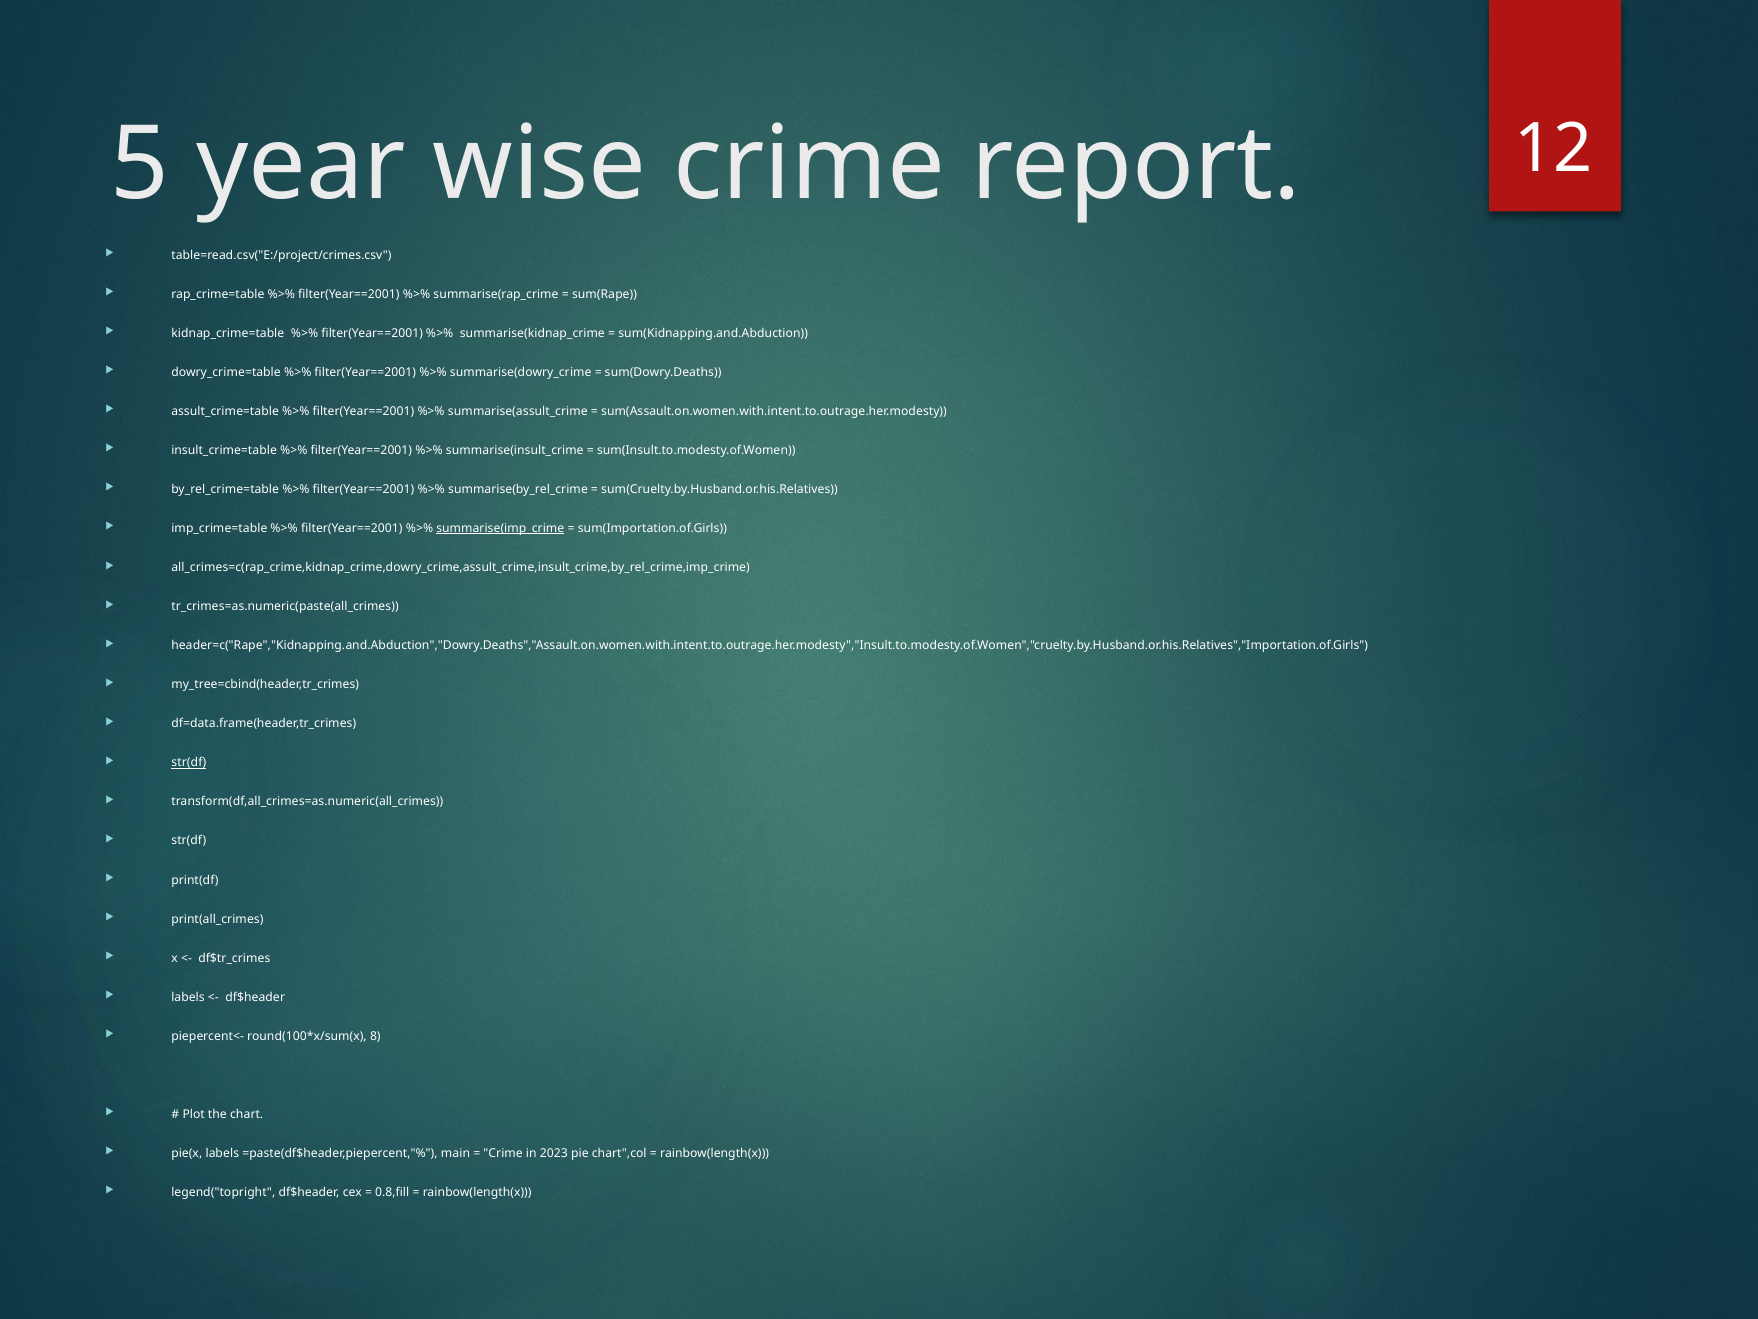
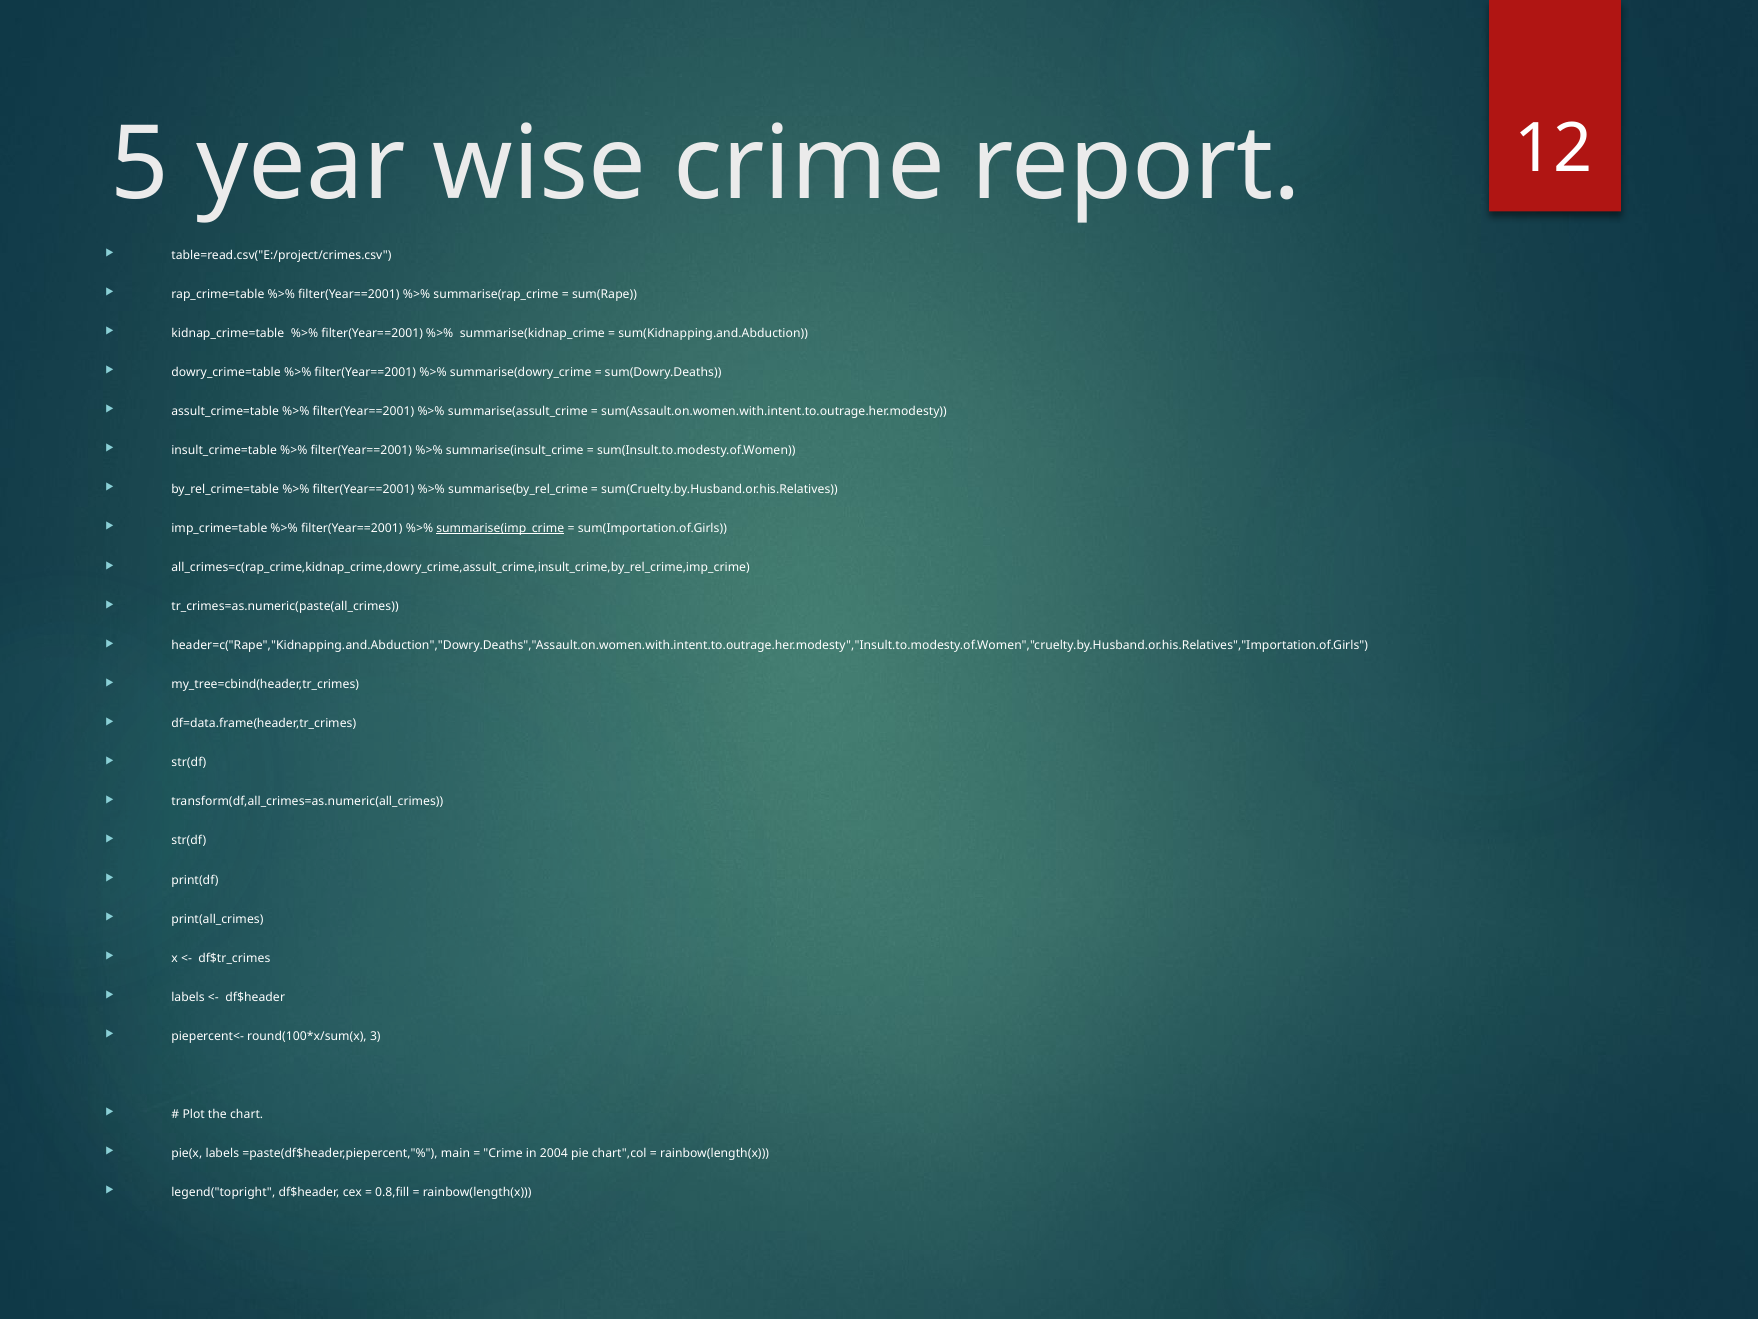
str(df underline: present -> none (189, 763)
8: 8 -> 3 (375, 1036)
2023: 2023 -> 2004 (554, 1153)
